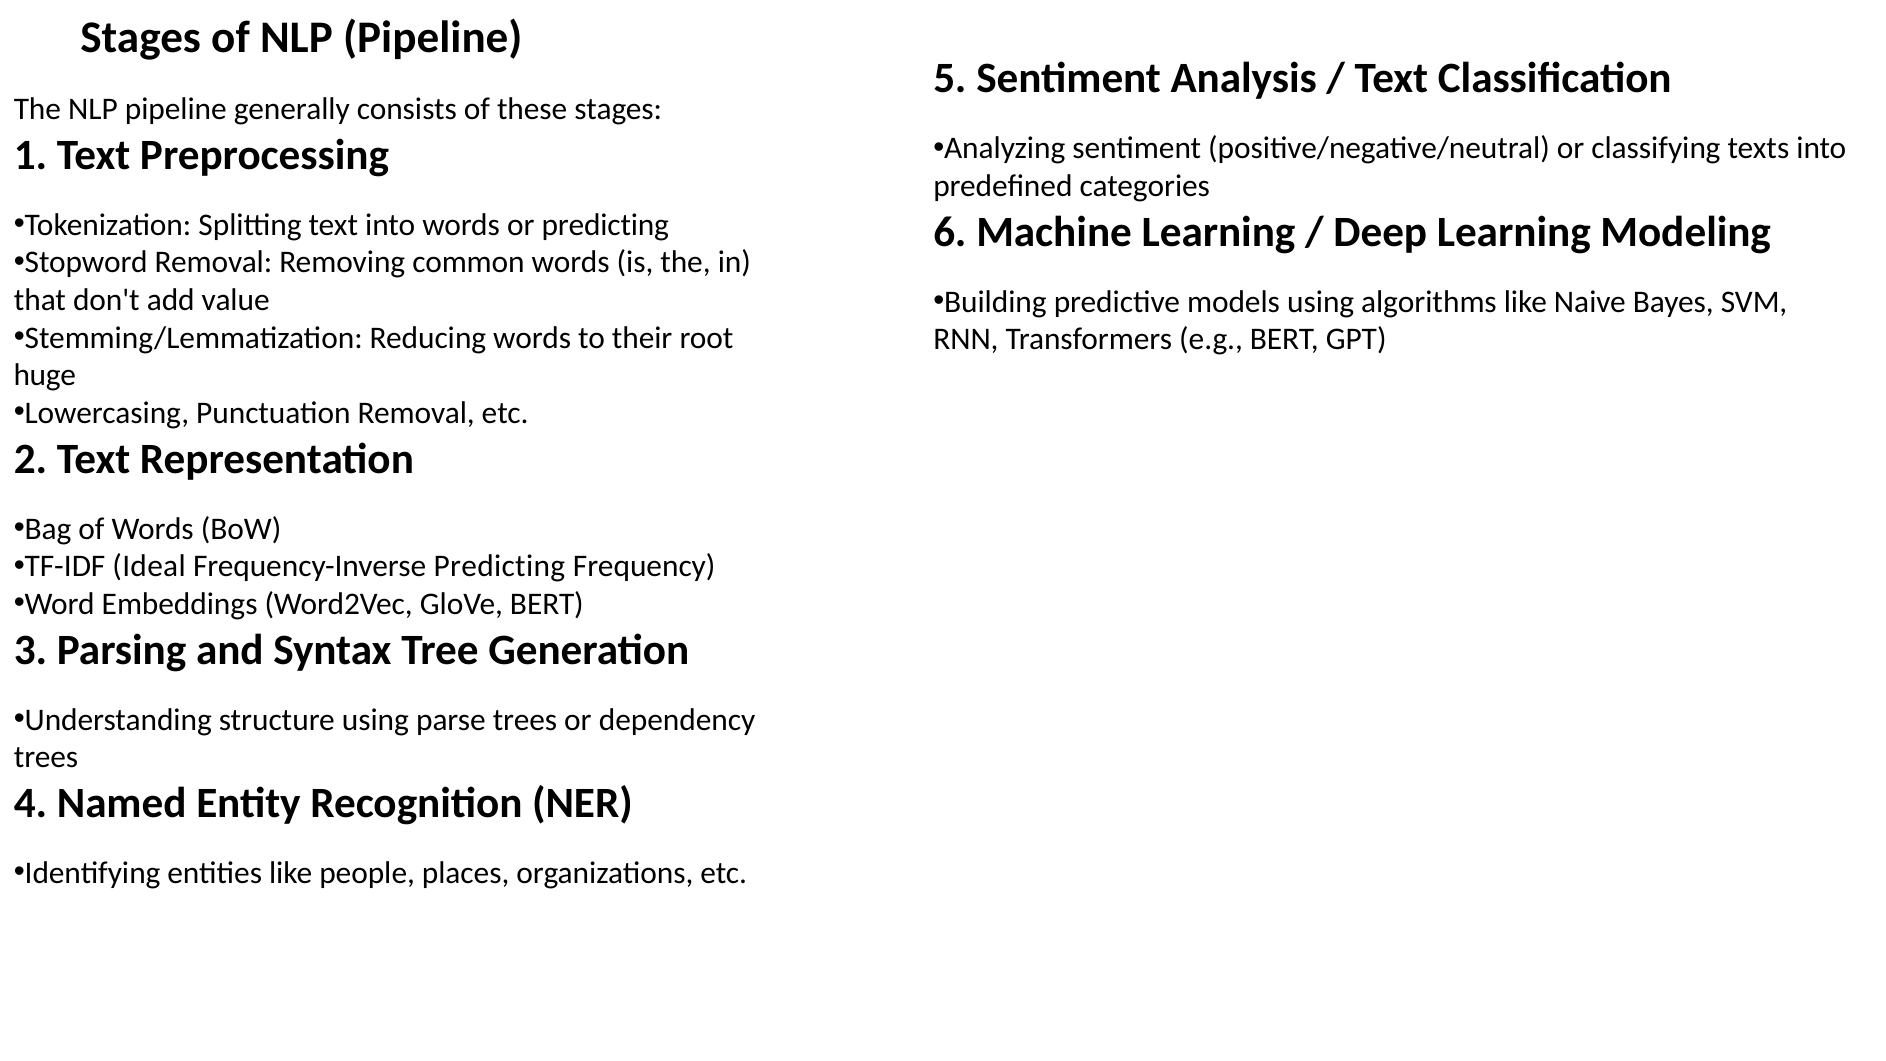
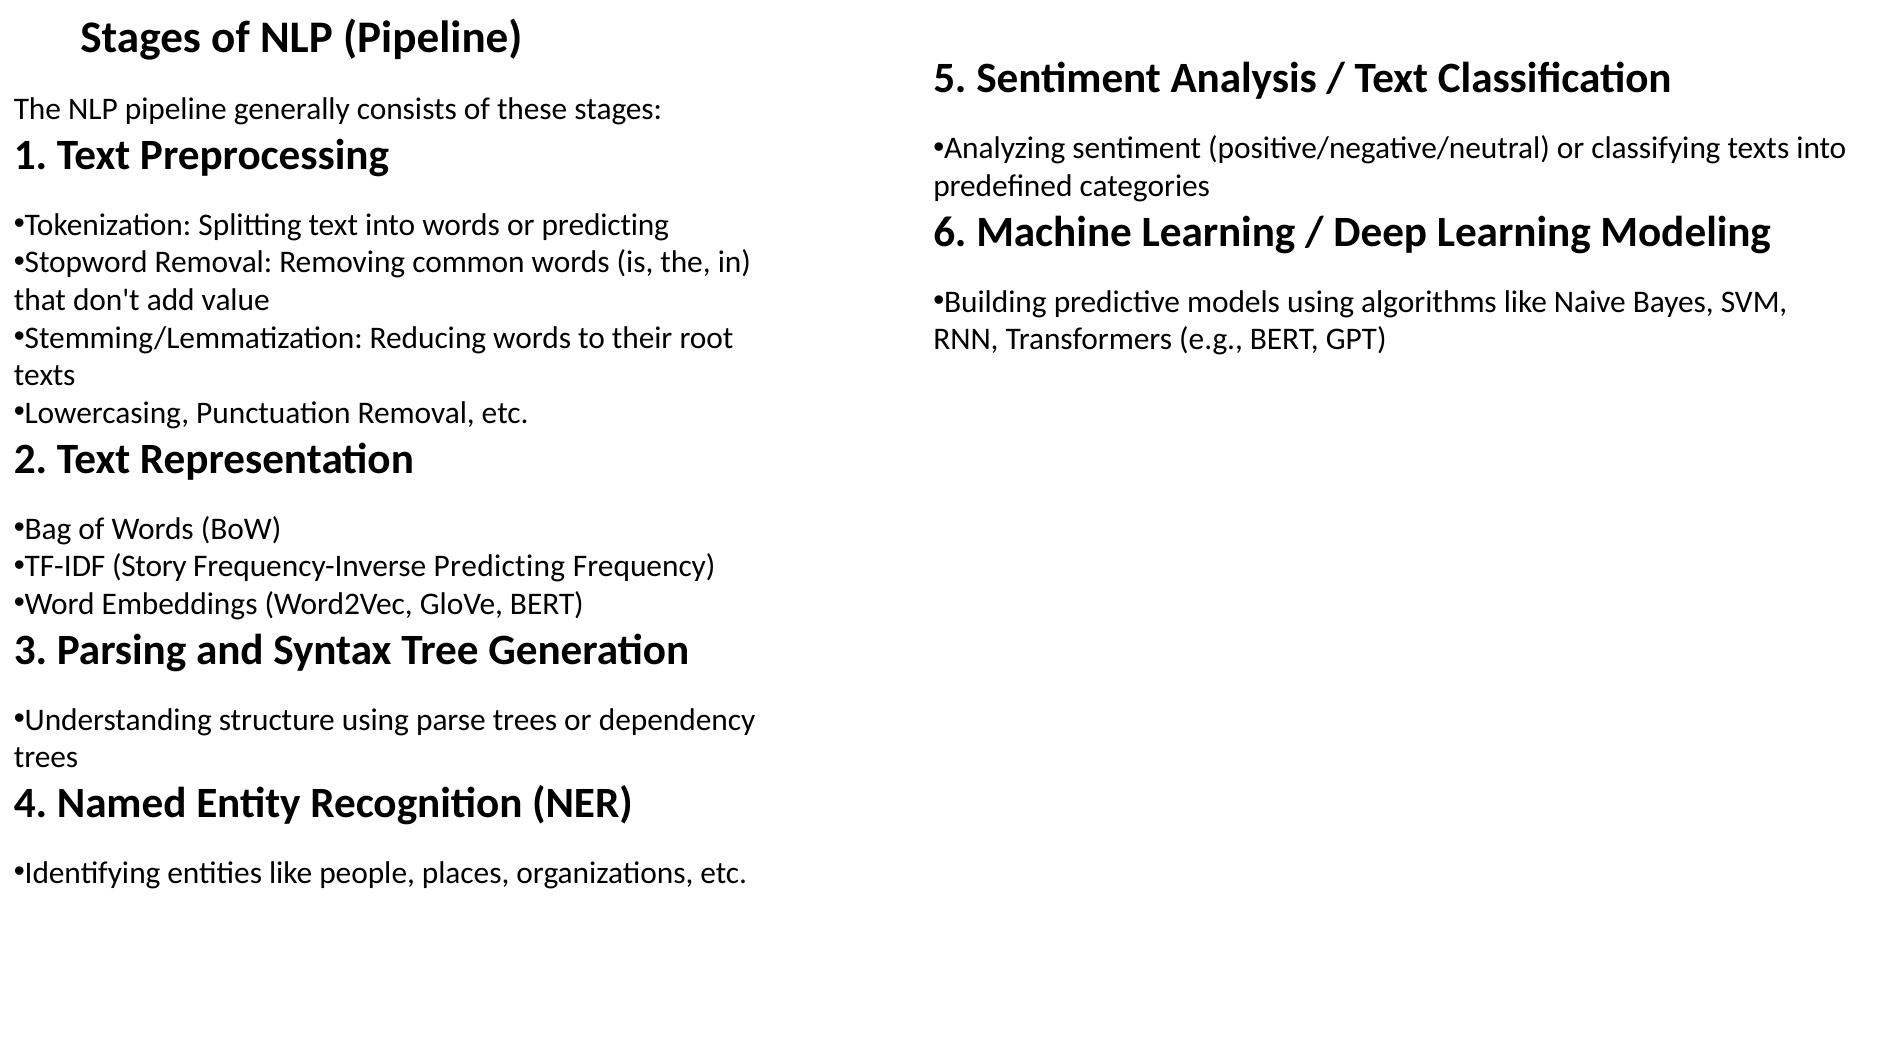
huge: huge -> texts (45, 376)
Ideal: Ideal -> Story (149, 566)
